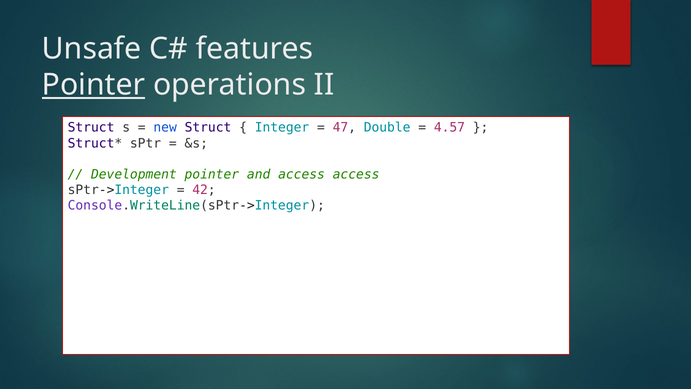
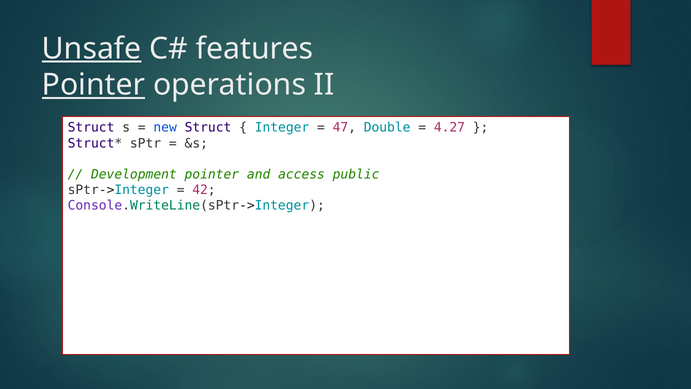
Unsafe underline: none -> present (92, 49)
4.57: 4.57 -> 4.27 (449, 128)
access access: access -> public (356, 174)
